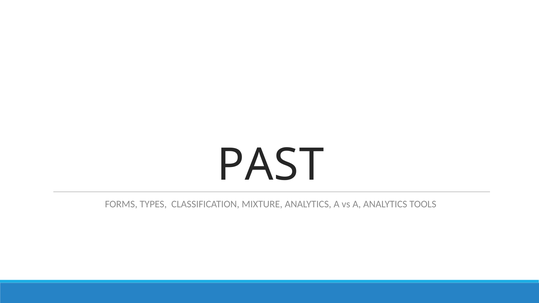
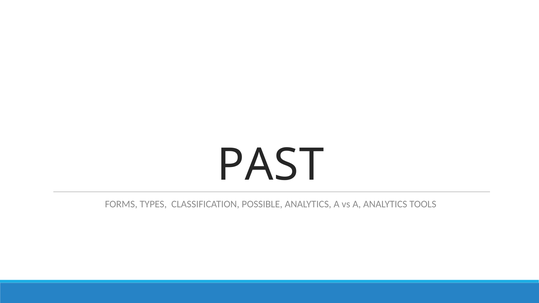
MIXTURE: MIXTURE -> POSSIBLE (262, 204)
